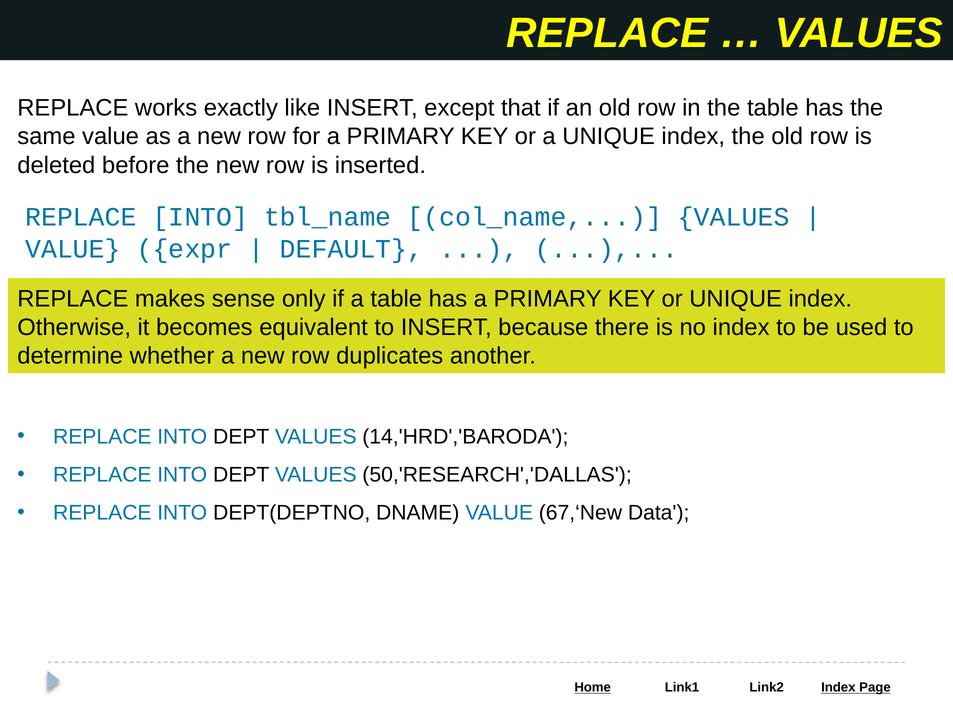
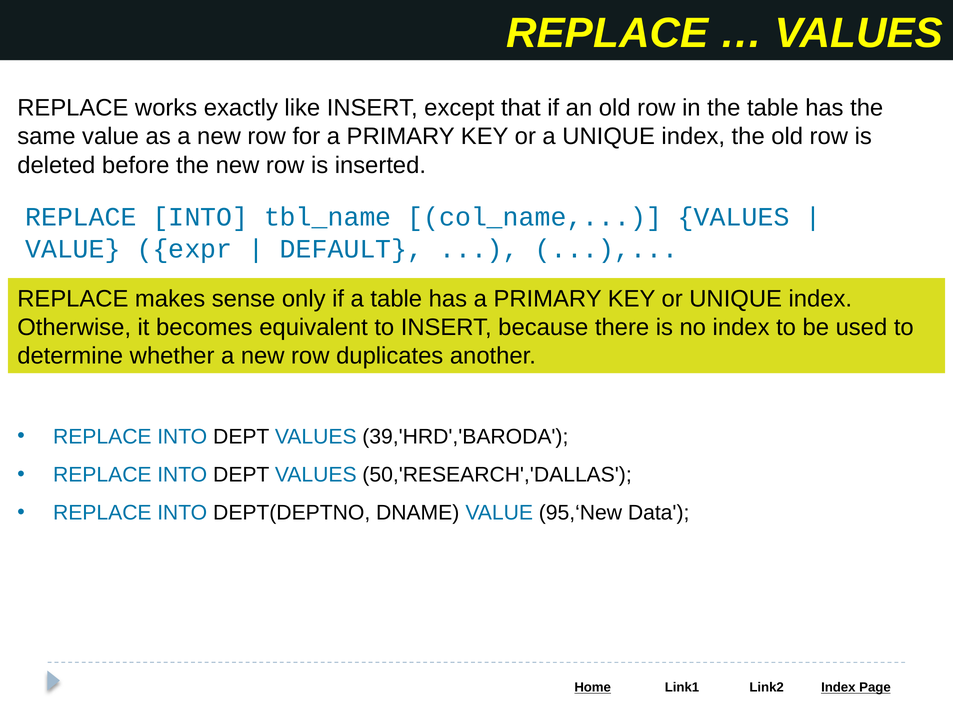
14,'HRD','BARODA: 14,'HRD','BARODA -> 39,'HRD','BARODA (465, 437)
67,‘New: 67,‘New -> 95,‘New (580, 513)
